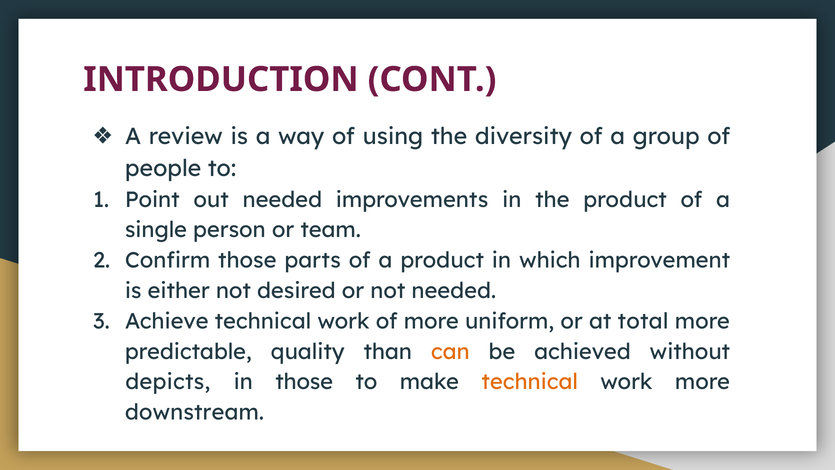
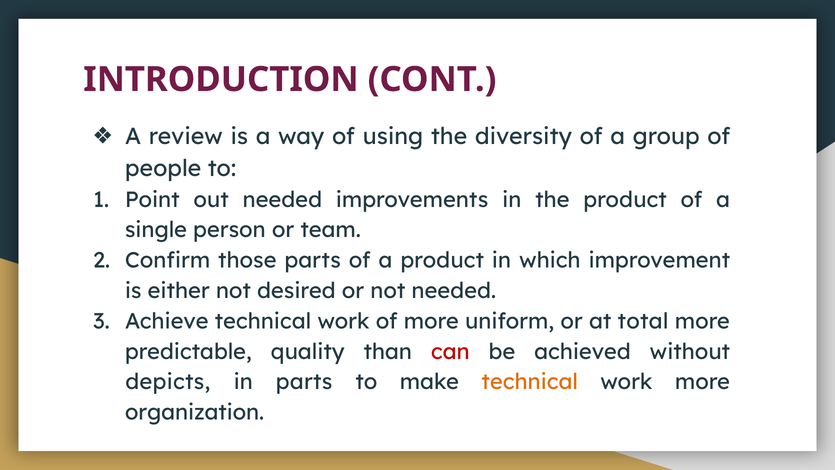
can colour: orange -> red (450, 352)
in those: those -> parts (304, 382)
downstream: downstream -> organization (194, 412)
